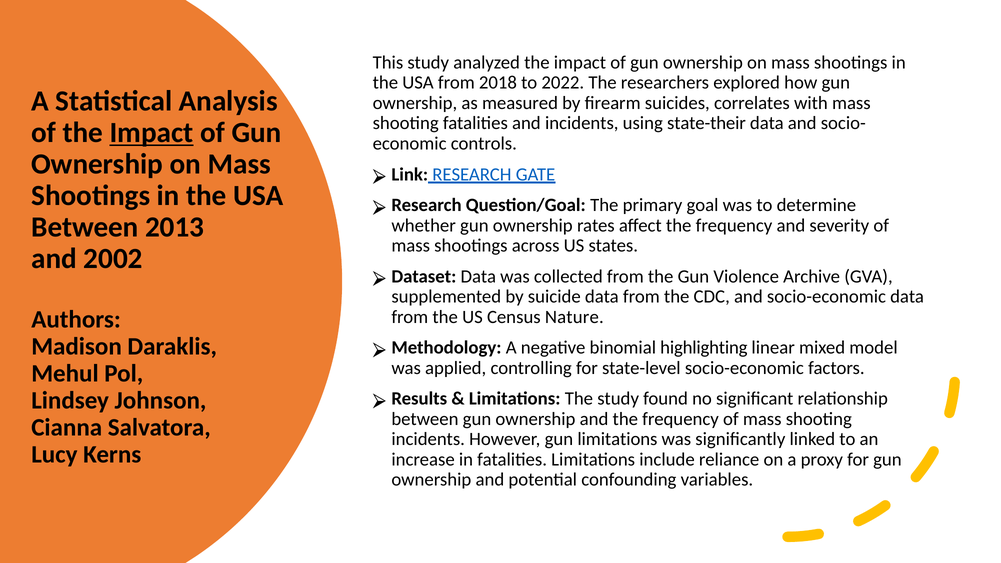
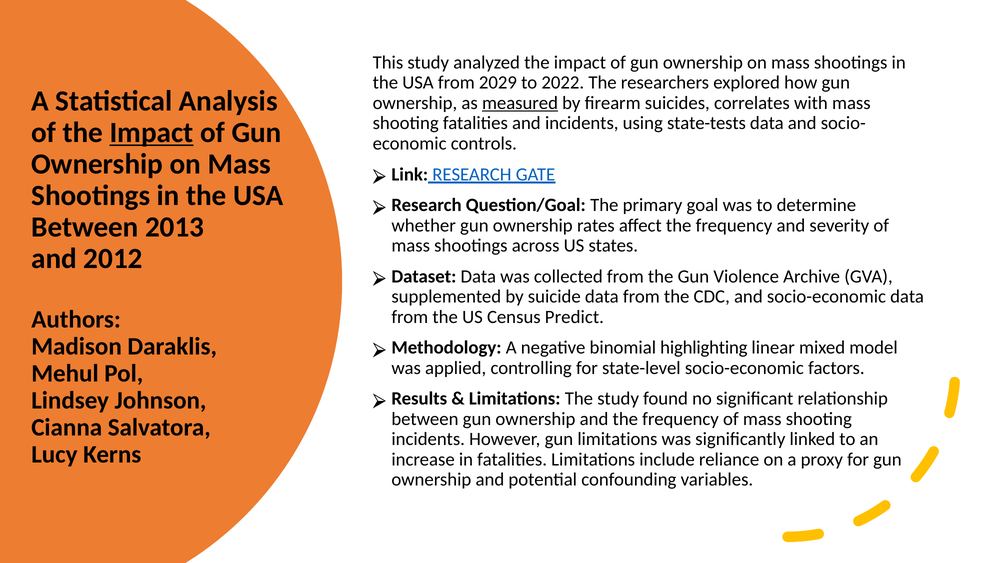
2018: 2018 -> 2029 (498, 83)
measured underline: none -> present (520, 103)
state-their: state-their -> state-tests (706, 123)
2002: 2002 -> 2012 (113, 259)
Nature: Nature -> Predict (574, 317)
